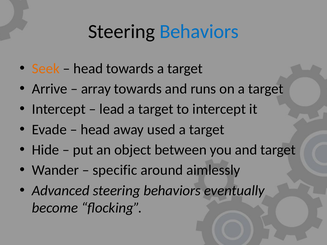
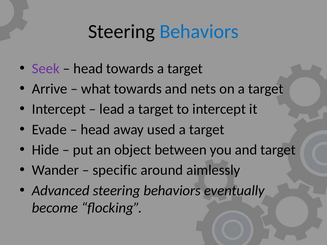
Seek colour: orange -> purple (46, 69)
array: array -> what (96, 89)
runs: runs -> nets (203, 89)
